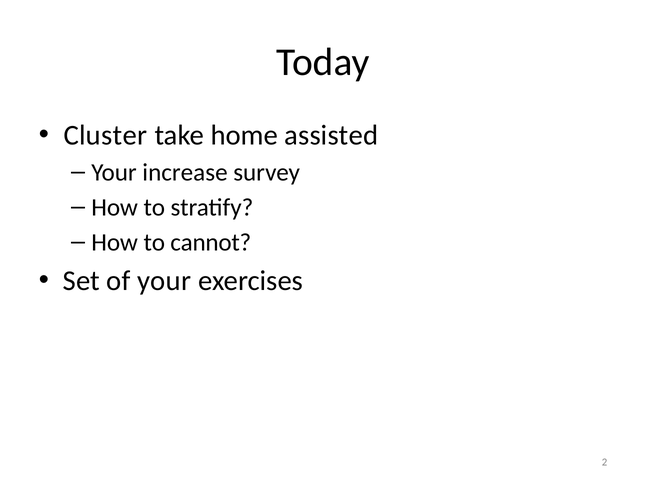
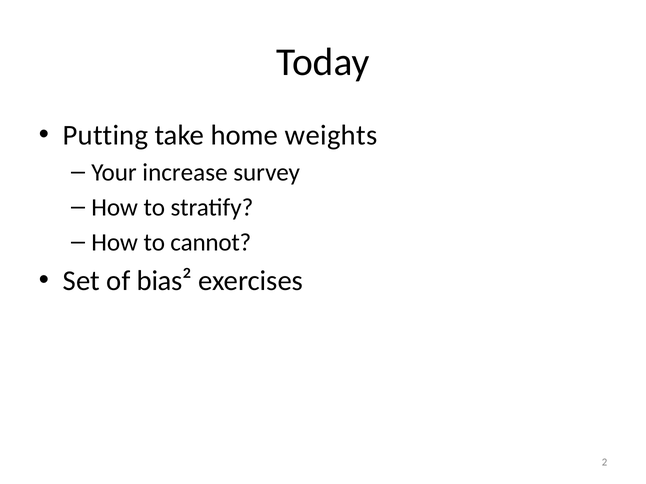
Cluster: Cluster -> Putting (106, 136)
assisted: assisted -> weights (331, 136)
of your: your -> bias² (164, 281)
